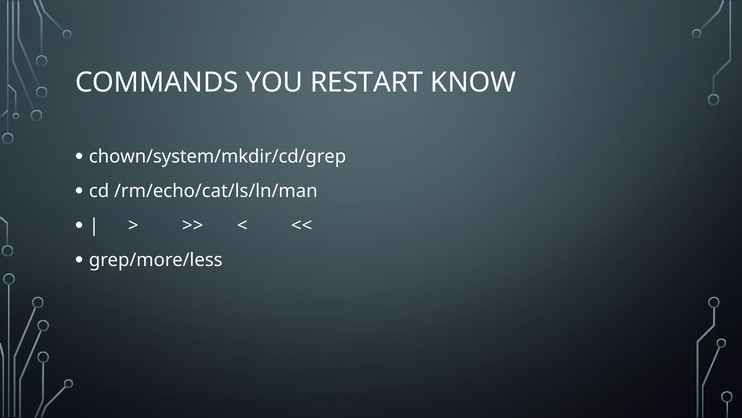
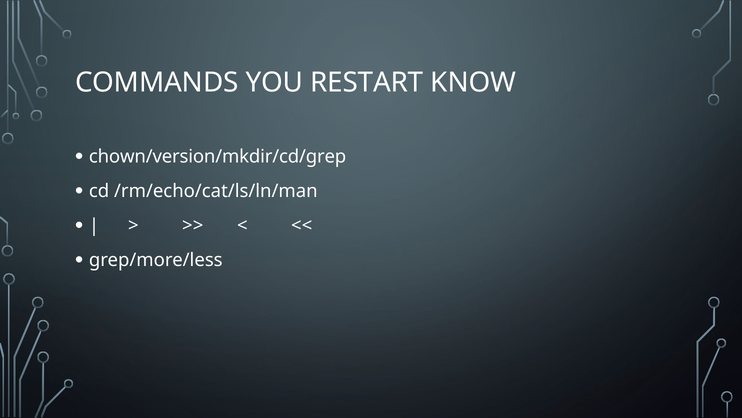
chown/system/mkdir/cd/grep: chown/system/mkdir/cd/grep -> chown/version/mkdir/cd/grep (218, 157)
